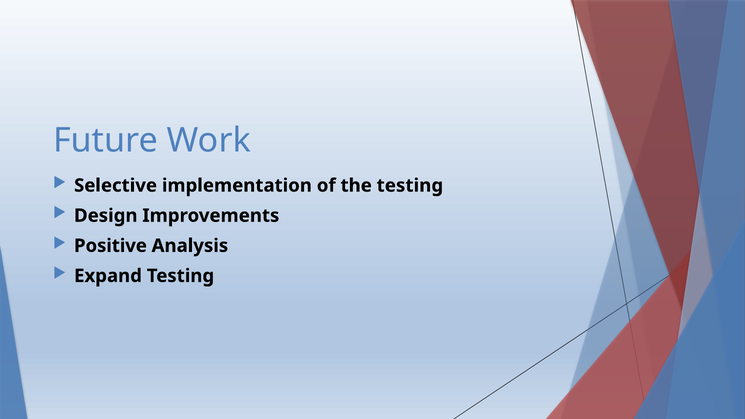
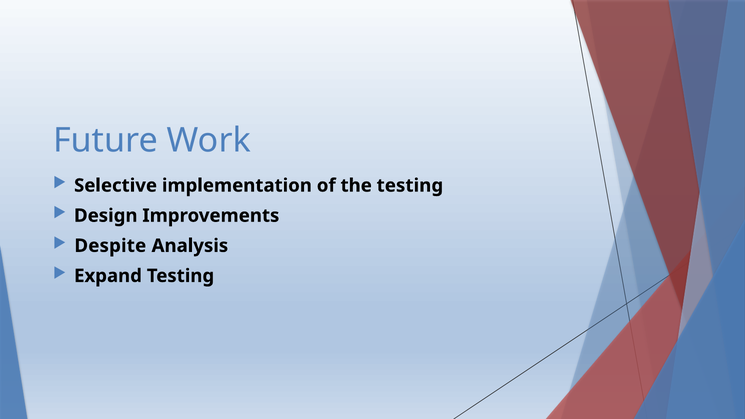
Positive: Positive -> Despite (110, 246)
